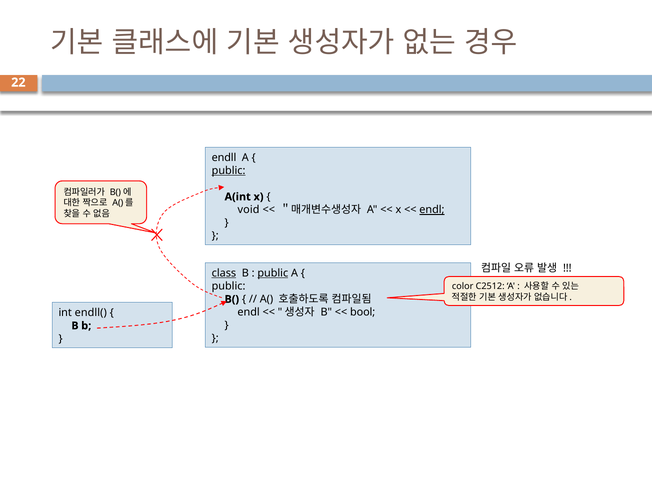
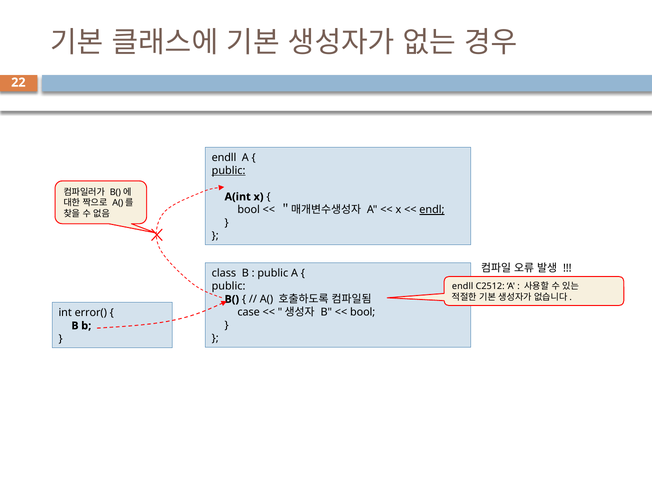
void: void -> bool (249, 210)
class underline: present -> none (224, 273)
public underline: present -> none (273, 273)
color: color -> endll (463, 286)
endl: endl -> case (249, 312)
endll(: endll( -> error( (91, 313)
